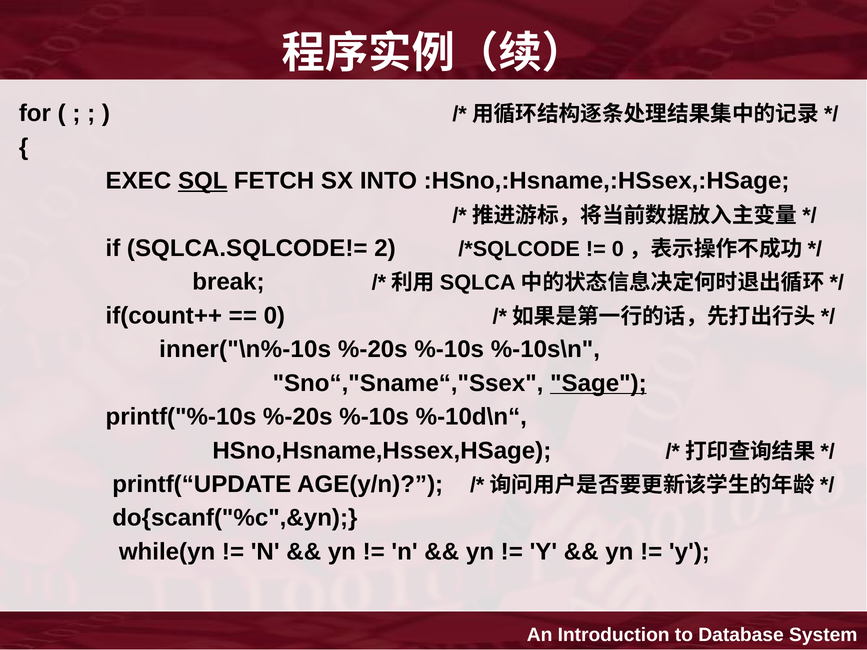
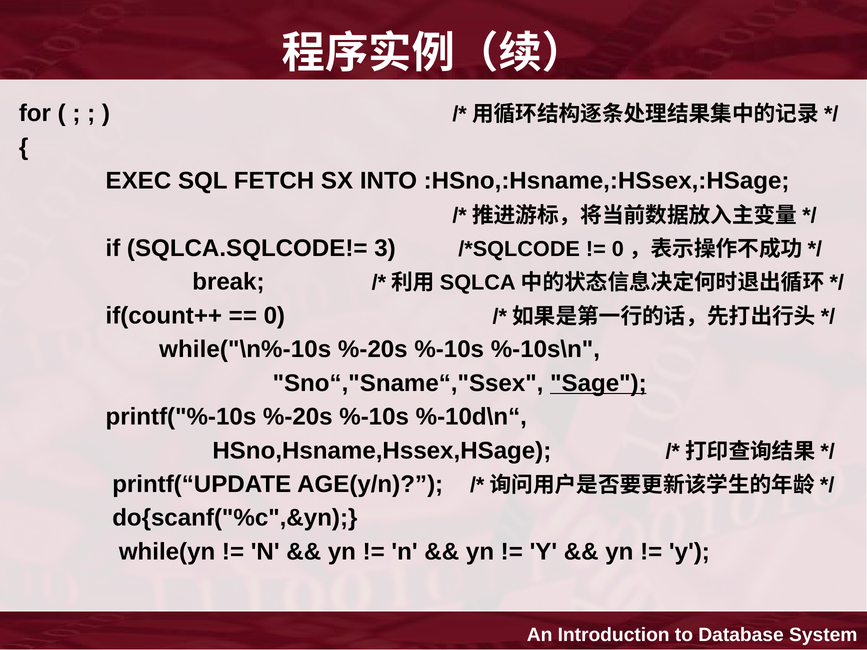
SQL underline: present -> none (203, 181)
2: 2 -> 3 (385, 248)
inner("\n%-10s: inner("\n%-10s -> while("\n%-10s (245, 350)
